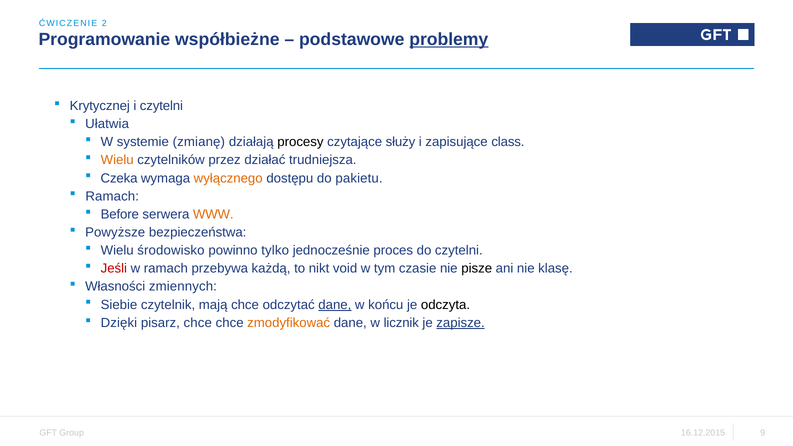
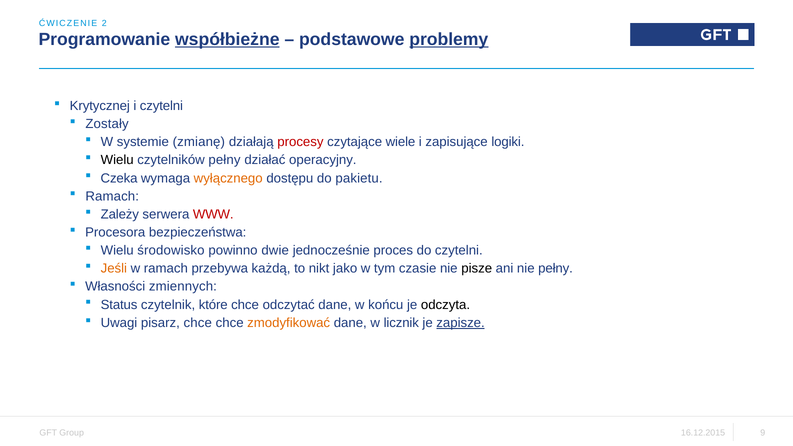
współbieżne underline: none -> present (227, 40)
Ułatwia: Ułatwia -> Zostały (107, 124)
procesy colour: black -> red (300, 142)
służy: służy -> wiele (400, 142)
class: class -> logiki (508, 142)
Wielu colour: orange -> black (117, 160)
czytelników przez: przez -> pełny (224, 160)
trudniejsza: trudniejsza -> operacyjny (323, 160)
Before: Before -> Zależy (120, 214)
WWW colour: orange -> red (213, 214)
Powyższe: Powyższe -> Procesora (115, 232)
tylko: tylko -> dwie (275, 251)
Jeśli colour: red -> orange (114, 269)
void: void -> jako (345, 269)
nie klasę: klasę -> pełny (556, 269)
Siebie: Siebie -> Status (119, 305)
mają: mają -> które (213, 305)
dane underline: present -> none (335, 305)
Dzięki: Dzięki -> Uwagi (119, 323)
